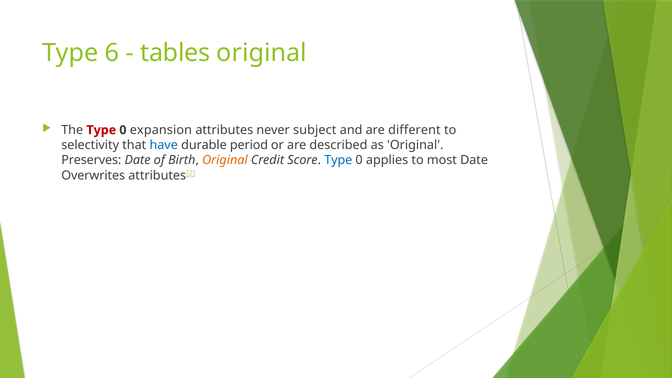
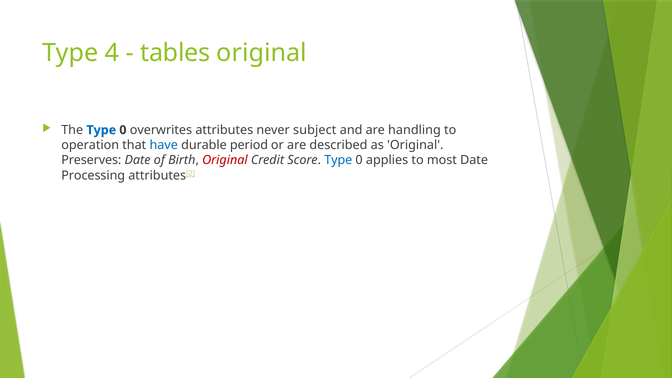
6: 6 -> 4 (112, 53)
Type colour: red -> blue (101, 130)
expansion: expansion -> overwrites (161, 130)
different: different -> handling (414, 130)
selectivity: selectivity -> operation (90, 145)
Original colour: orange -> red (225, 160)
Overwrites: Overwrites -> Processing (93, 175)
